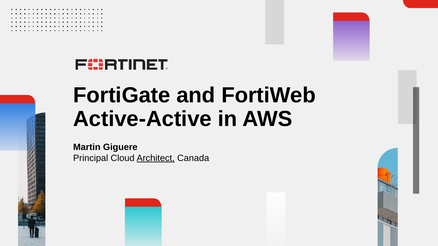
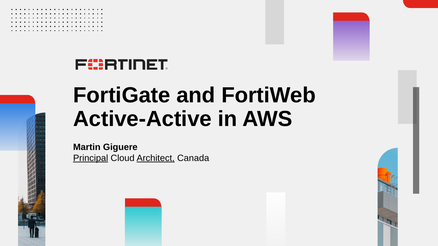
Principal underline: none -> present (91, 158)
